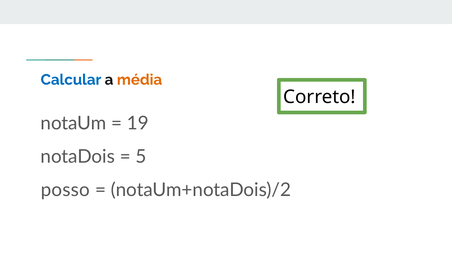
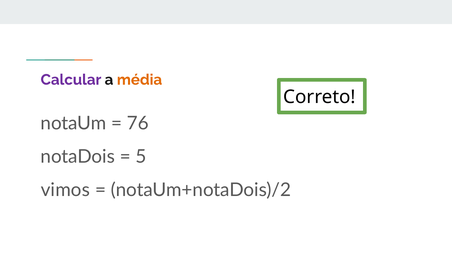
Calcular colour: blue -> purple (71, 80)
19: 19 -> 76 (138, 123)
posso: posso -> vimos (65, 190)
